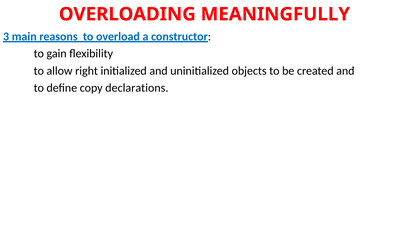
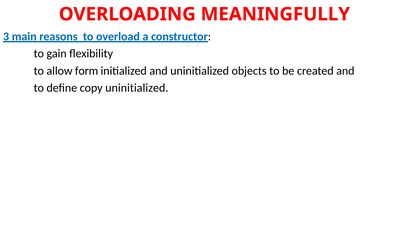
right: right -> form (87, 71)
copy declarations: declarations -> uninitialized (137, 88)
